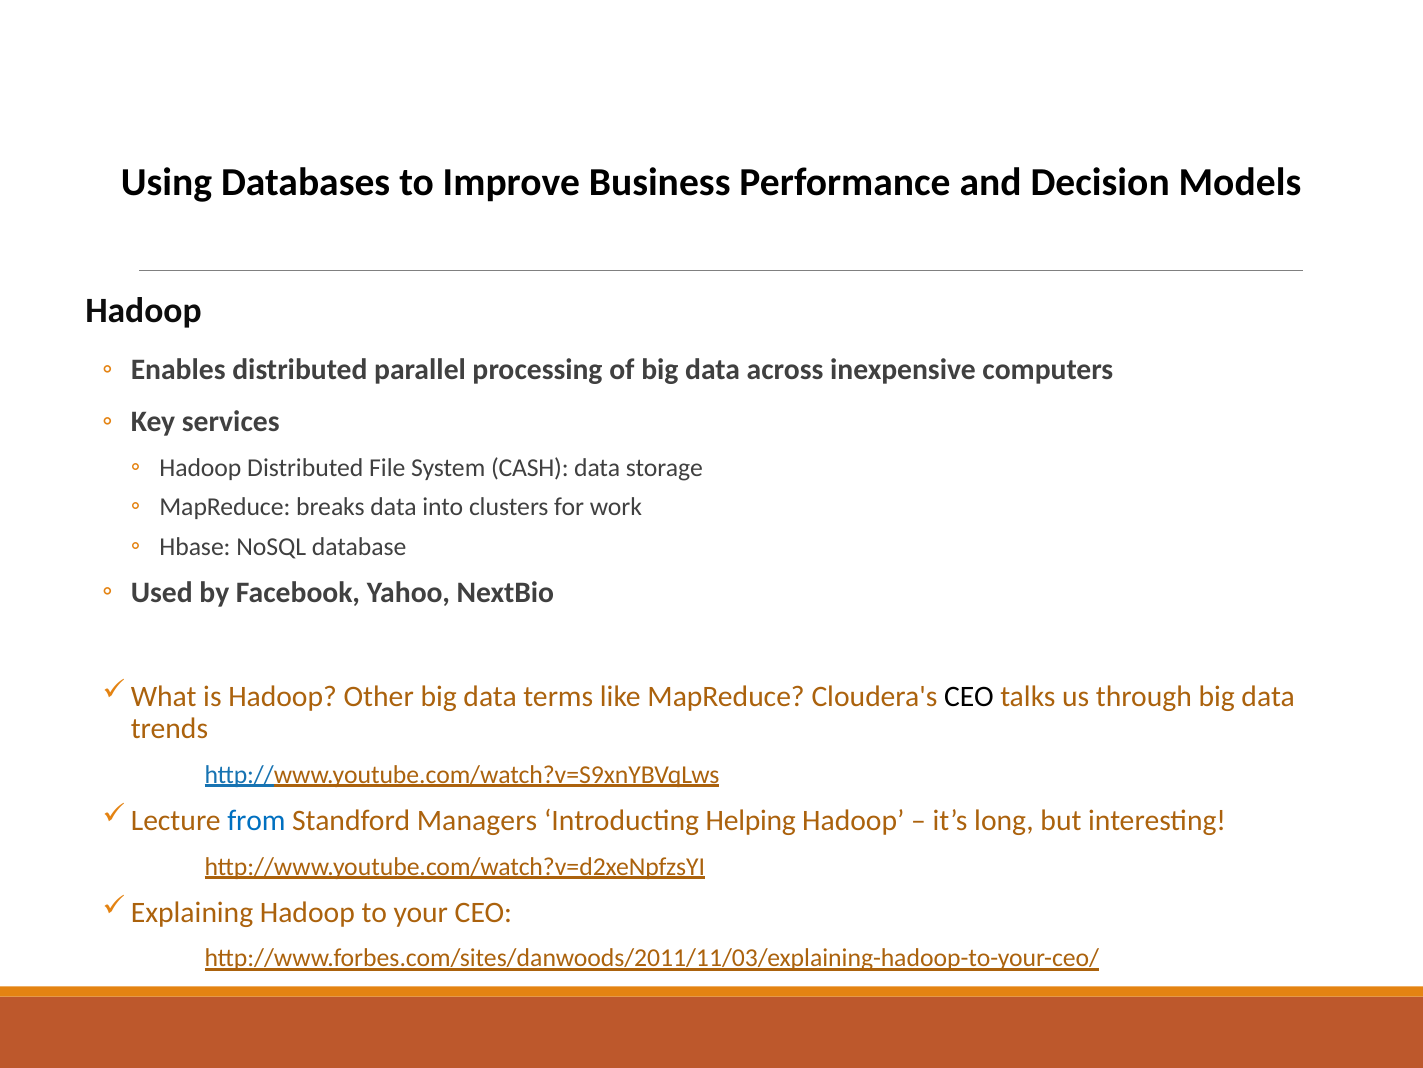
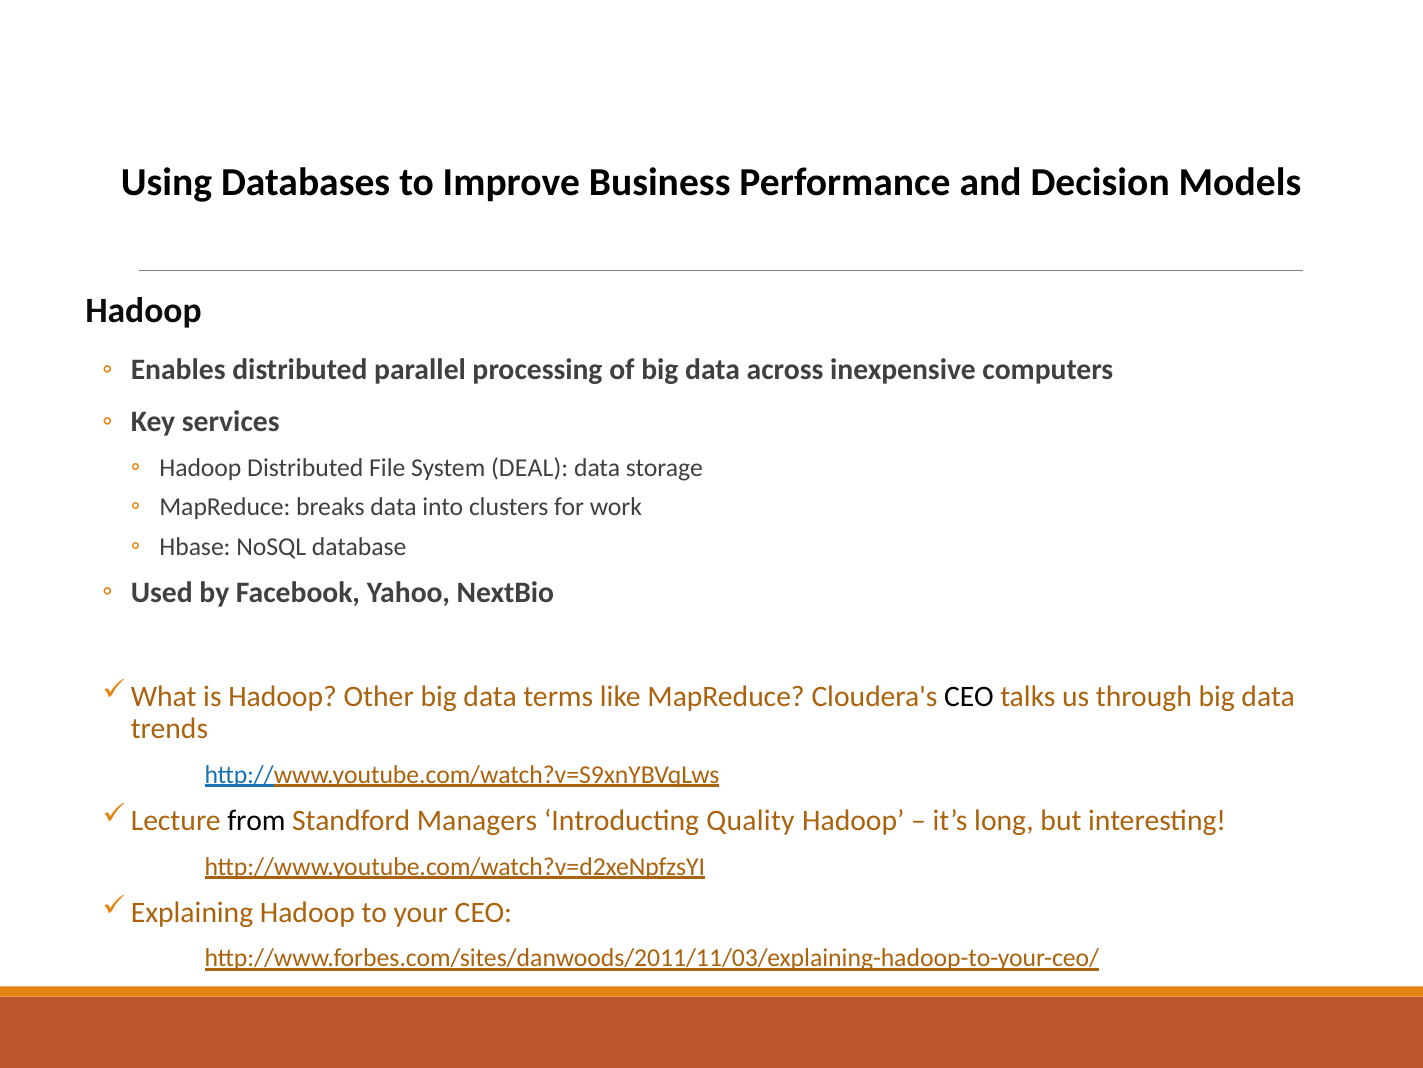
CASH: CASH -> DEAL (530, 467)
from colour: blue -> black (256, 820)
Helping: Helping -> Quality (750, 820)
